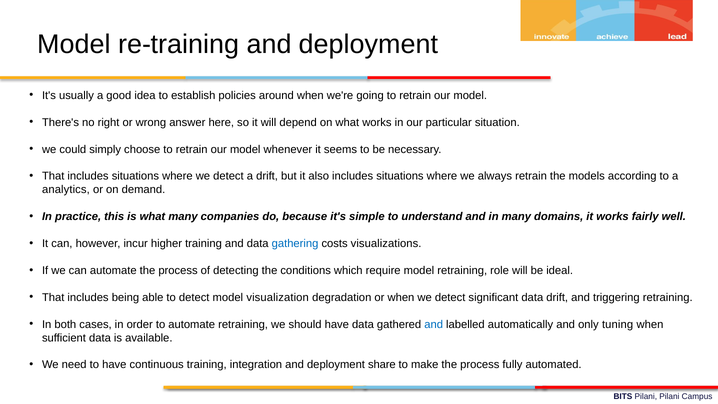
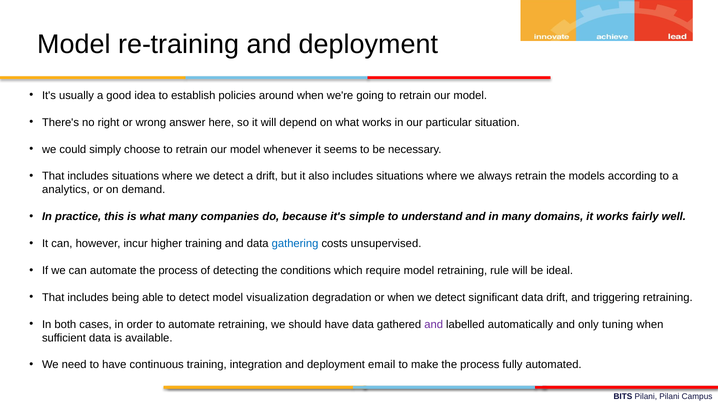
visualizations: visualizations -> unsupervised (386, 243)
role: role -> rule (500, 270)
and colour: blue -> purple (434, 324)
share: share -> email (382, 365)
